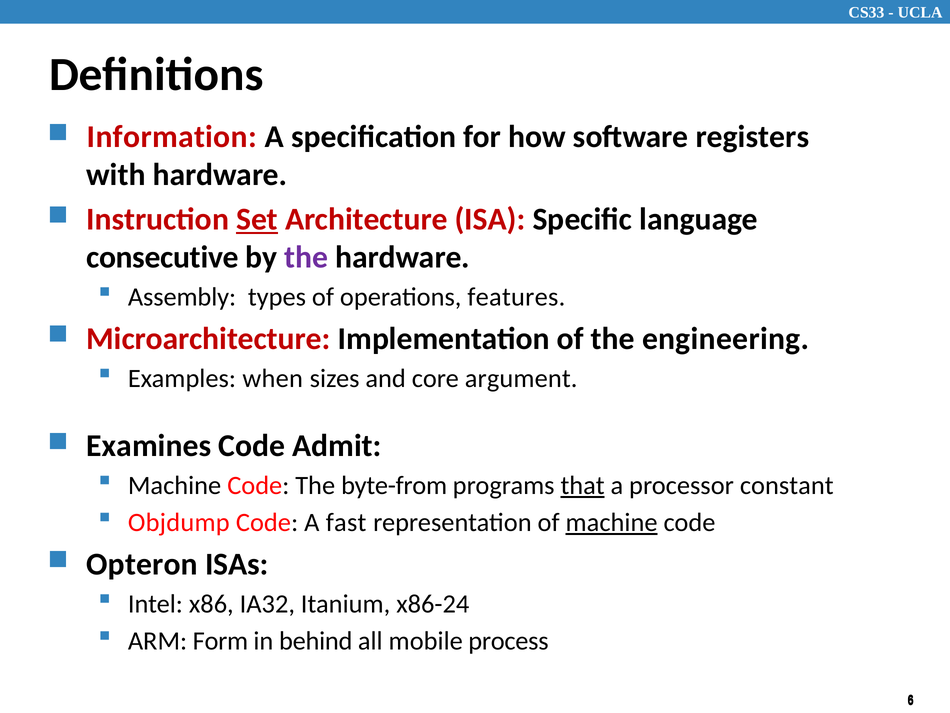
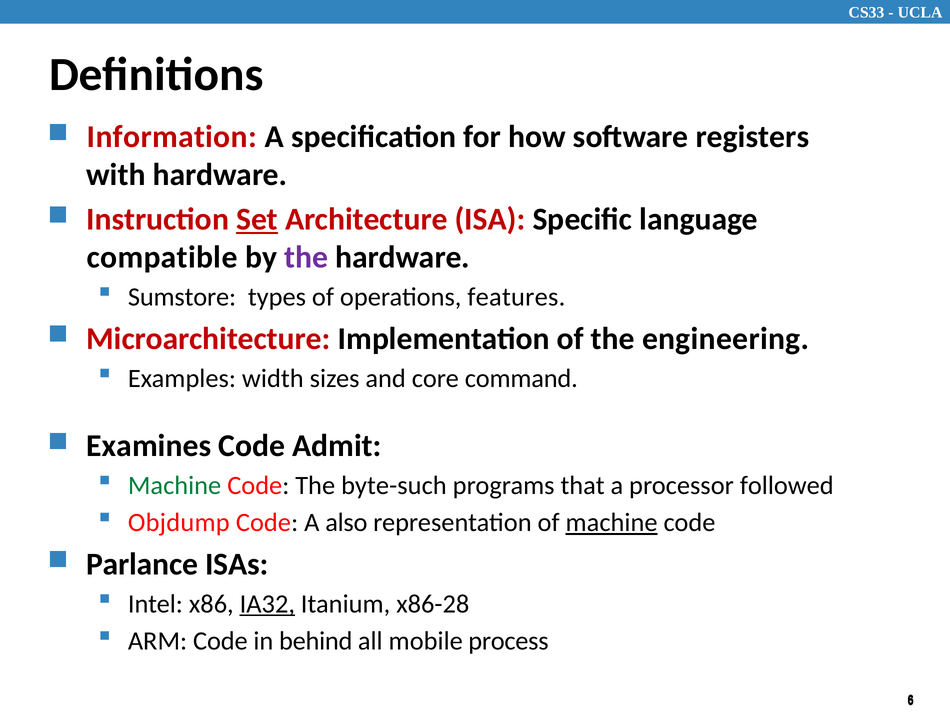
consecutive: consecutive -> compatible (162, 257)
Assembly: Assembly -> Sumstore (182, 297)
when: when -> width (273, 378)
argument: argument -> command (521, 378)
Machine colour: black -> green (175, 485)
byte-from: byte-from -> byte-such (394, 485)
that underline: present -> none (583, 485)
constant: constant -> followed (787, 485)
fast: fast -> also (346, 522)
Opteron: Opteron -> Parlance (142, 564)
IA32 underline: none -> present (267, 604)
x86-24: x86-24 -> x86-28 (433, 604)
ARM Form: Form -> Code (220, 640)
